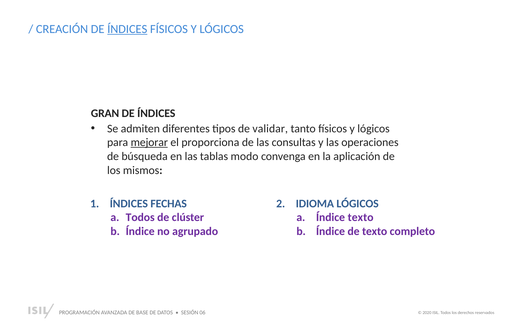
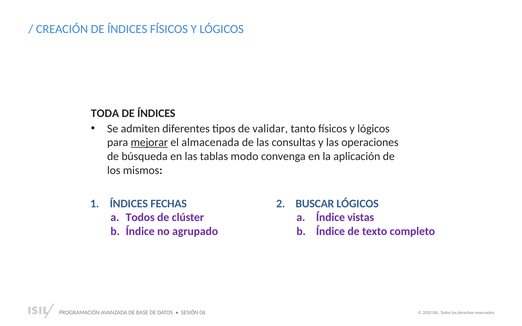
ÍNDICES underline: present -> none (127, 29)
GRAN: GRAN -> TODA (105, 113)
proporciona: proporciona -> almacenada (210, 143)
IDIOMA: IDIOMA -> BUSCAR (315, 204)
Índice texto: texto -> vistas (361, 218)
